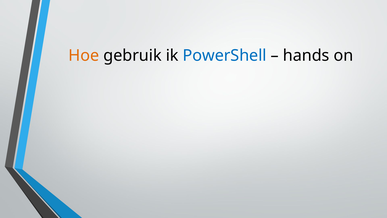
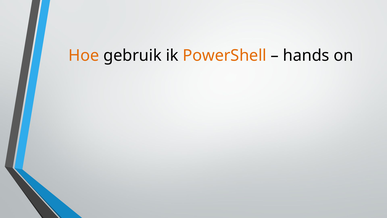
PowerShell colour: blue -> orange (225, 56)
